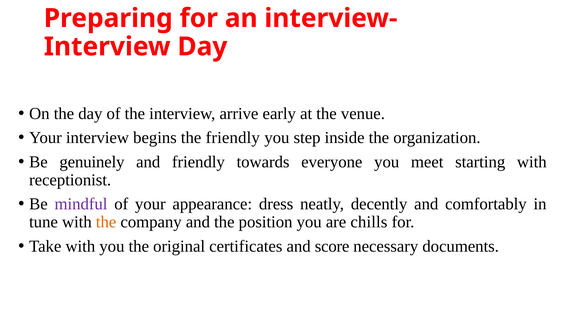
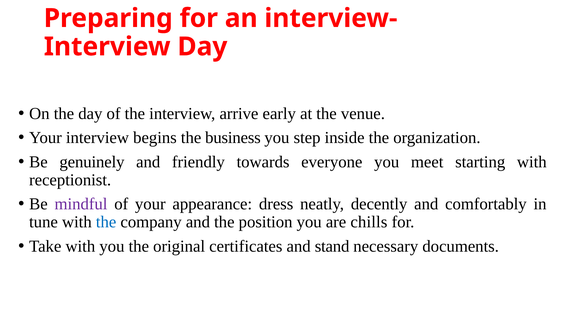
the friendly: friendly -> business (233, 138)
the colour: orange -> blue (106, 222)
score: score -> stand (332, 246)
